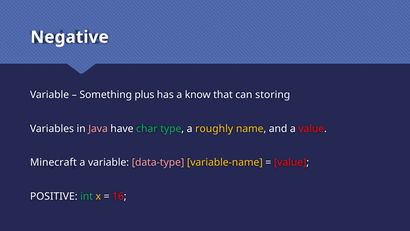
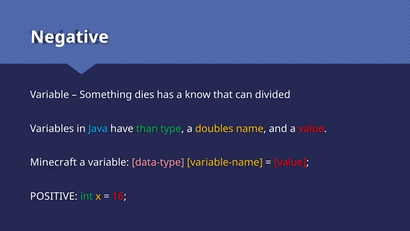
plus: plus -> dies (144, 95)
storing: storing -> divided (273, 95)
Java colour: pink -> light blue (98, 129)
char: char -> than (147, 129)
roughly: roughly -> doubles (214, 129)
